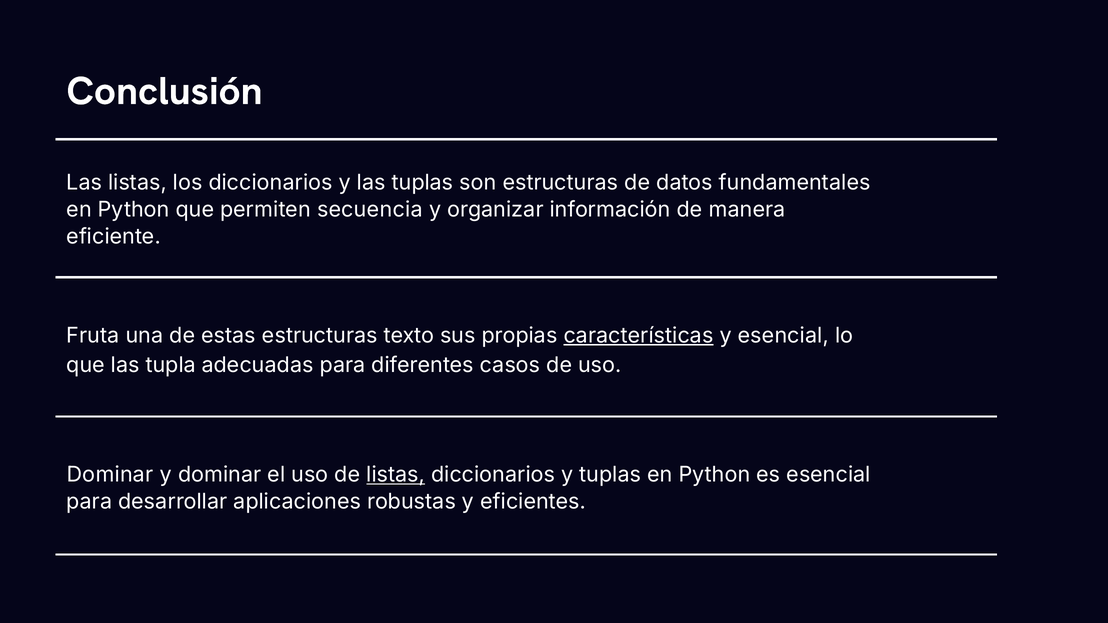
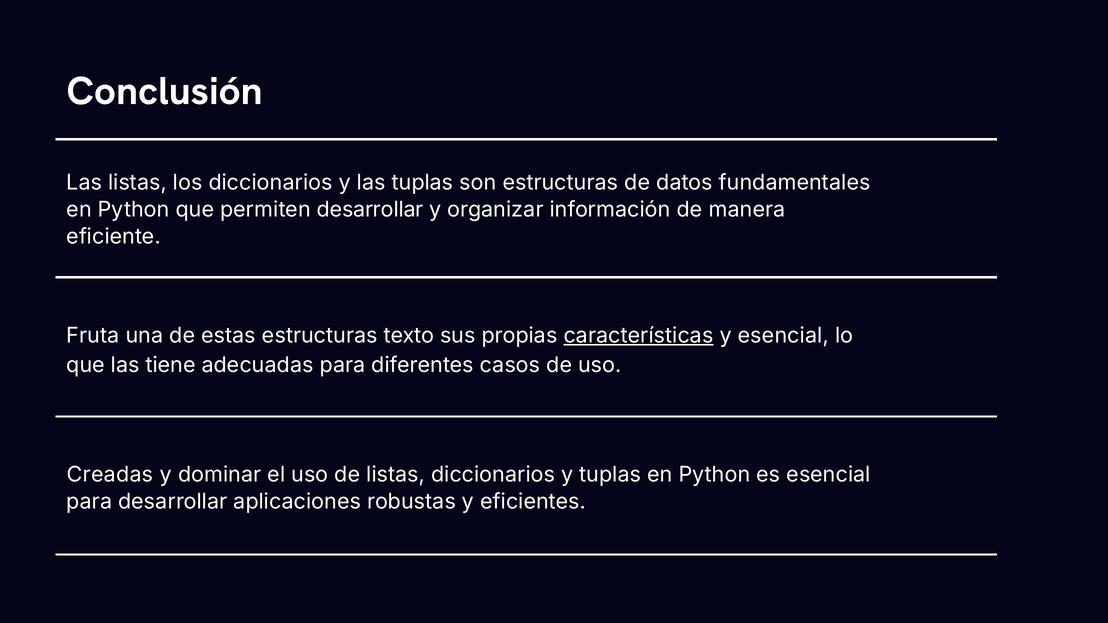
permiten secuencia: secuencia -> desarrollar (370, 210)
tupla: tupla -> tiene (171, 365)
Dominar: Dominar -> Creadas (110, 475)
listas underline: present -> none (396, 475)
